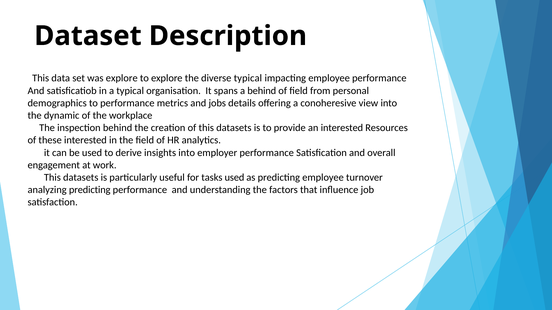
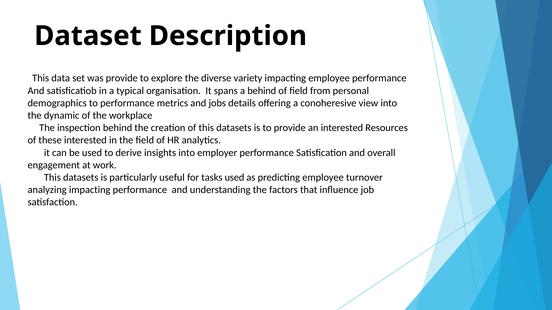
was explore: explore -> provide (122, 78)
diverse typical: typical -> variety (248, 78)
analyzing predicting: predicting -> impacting (90, 190)
